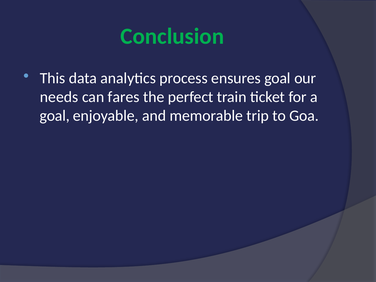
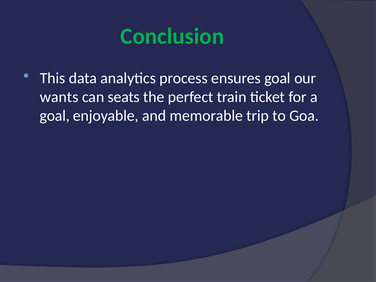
needs: needs -> wants (59, 97)
fares: fares -> seats (124, 97)
